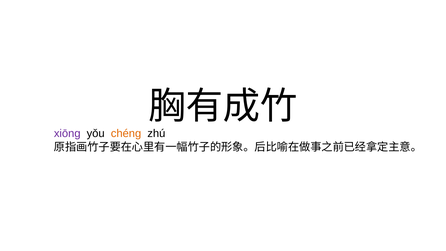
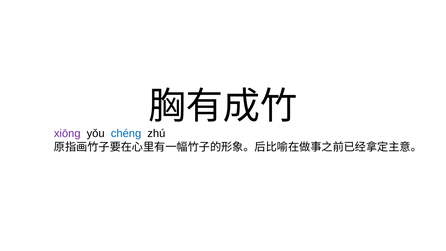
chéng colour: orange -> blue (126, 134)
